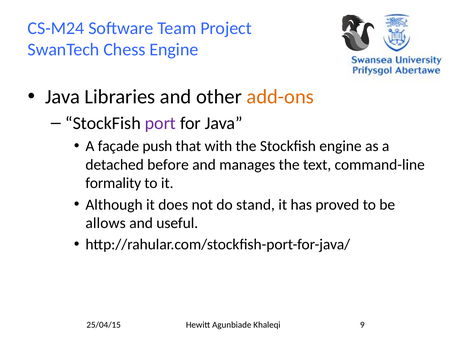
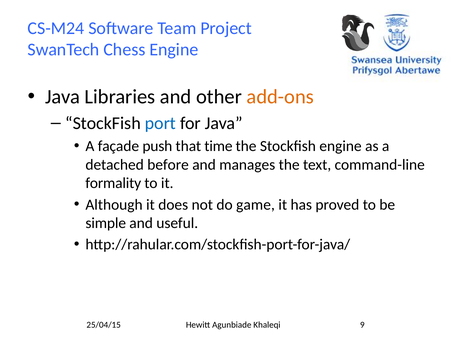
port colour: purple -> blue (160, 123)
with: with -> time (218, 146)
stand: stand -> game (255, 205)
allows: allows -> simple (106, 223)
